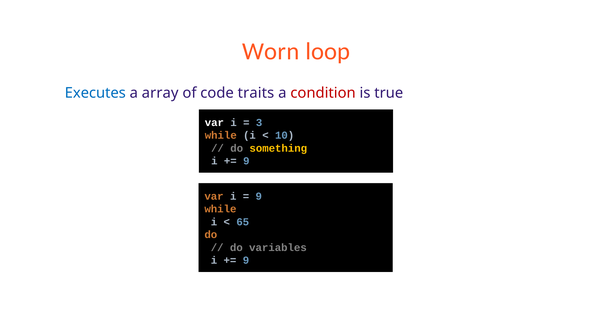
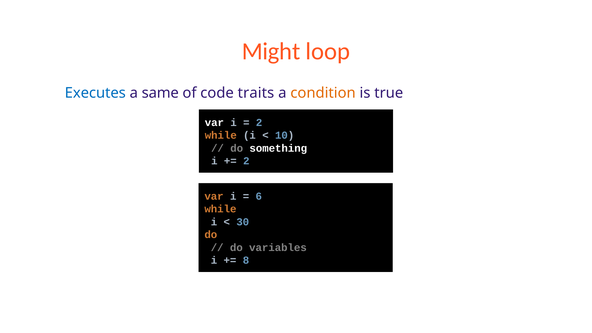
Worn: Worn -> Might (271, 51)
array: array -> same (160, 93)
condition colour: red -> orange (323, 93)
3: 3 -> 2 (259, 123)
something colour: yellow -> white (278, 148)
9: 9 -> 2 (246, 161)
9: 9 -> 6 (259, 196)
65: 65 -> 30 (243, 222)
9: 9 -> 8 (246, 260)
